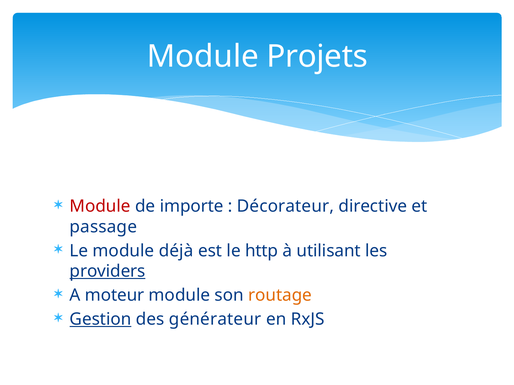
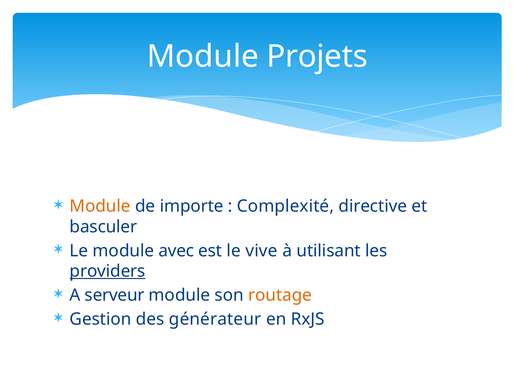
Module colour: red -> orange (100, 207)
Décorateur: Décorateur -> Complexité (285, 207)
passage: passage -> basculer (103, 227)
déjà: déjà -> avec (176, 251)
http: http -> vive (262, 251)
moteur: moteur -> serveur (115, 296)
Gestion underline: present -> none (101, 320)
